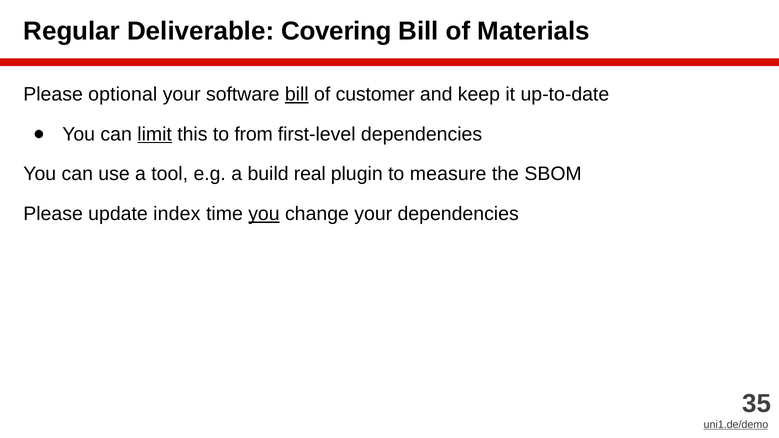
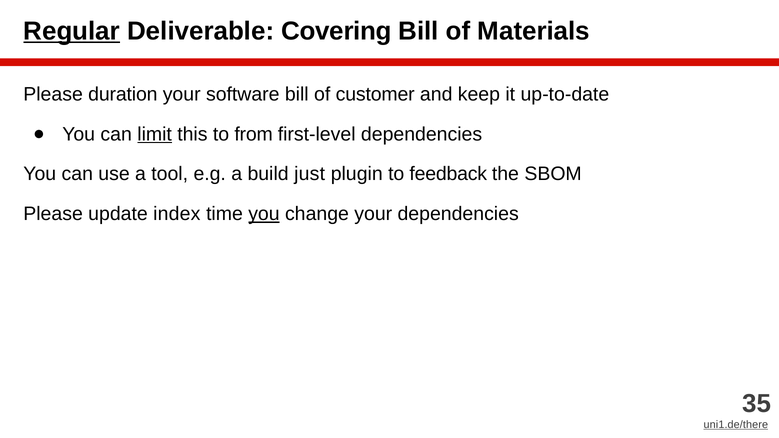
Regular underline: none -> present (72, 31)
optional: optional -> duration (123, 94)
bill underline: present -> none (297, 94)
real: real -> just (310, 174)
measure: measure -> feedback (448, 174)
uni1.de/demo: uni1.de/demo -> uni1.de/there (736, 425)
